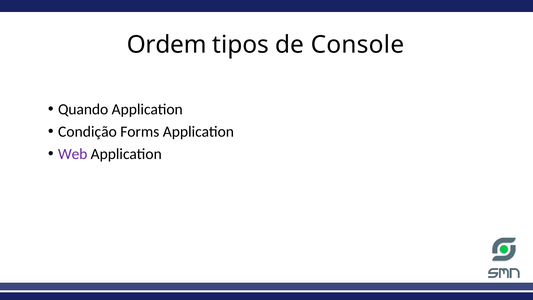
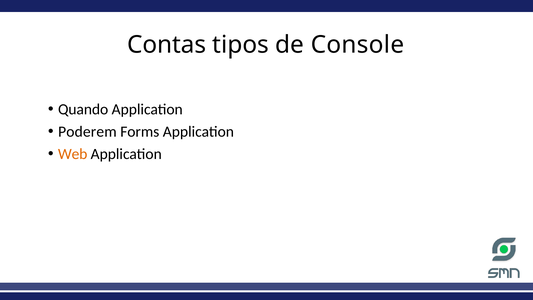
Ordem: Ordem -> Contas (167, 45)
Condição: Condição -> Poderem (87, 132)
Web colour: purple -> orange (73, 154)
